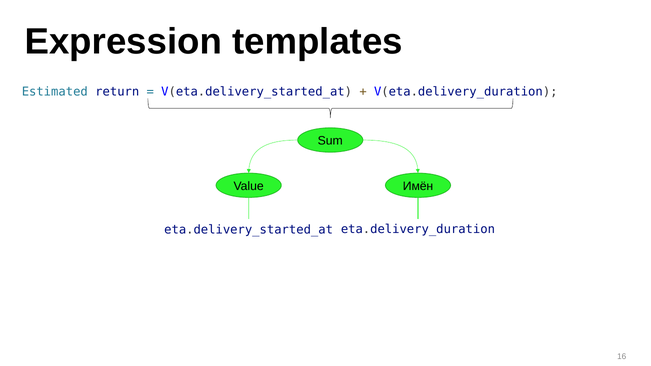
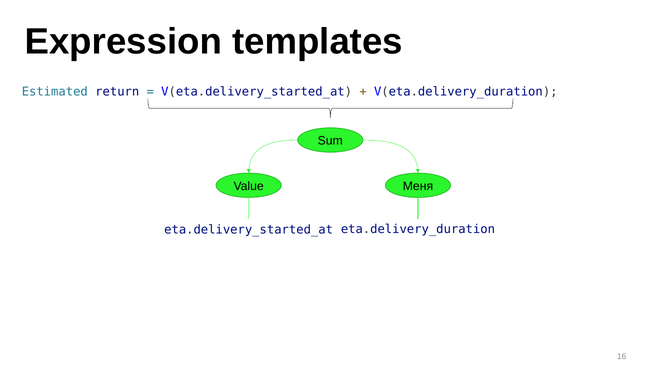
Имён: Имён -> Меня (418, 186)
